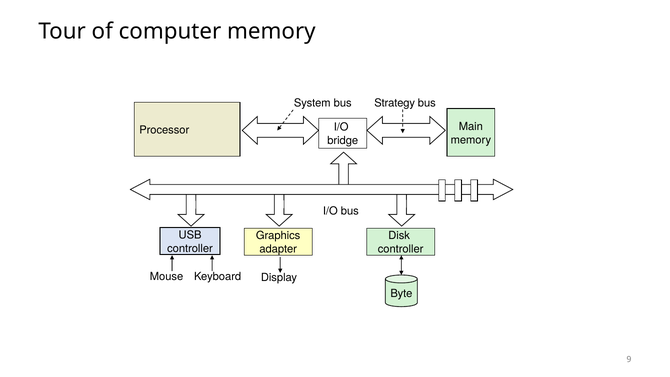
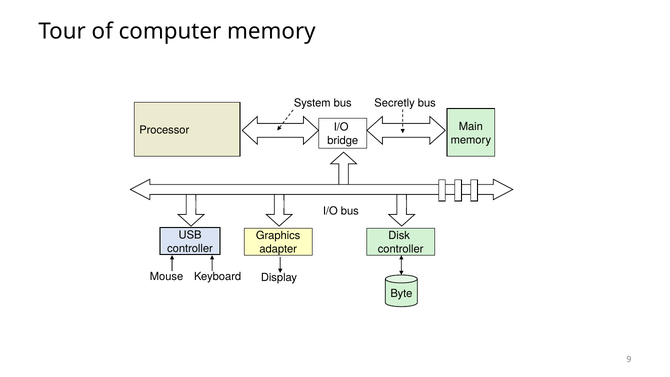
Strategy: Strategy -> Secretly (395, 103)
